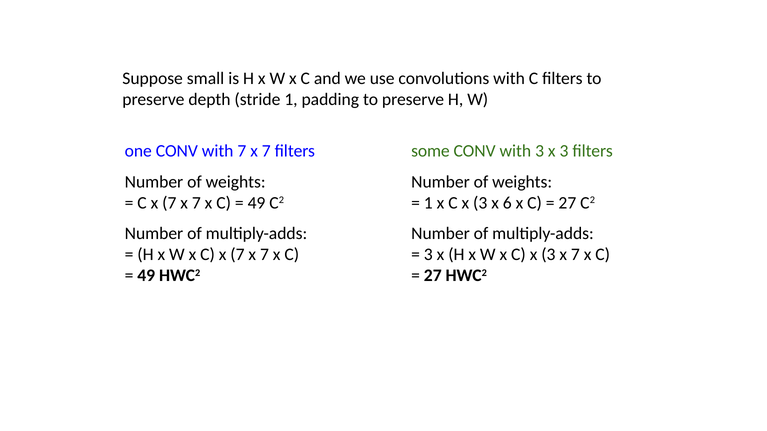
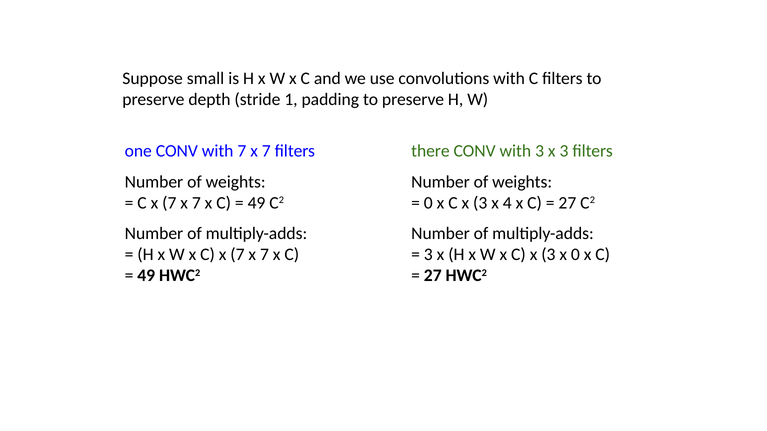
some: some -> there (430, 151)
1: 1 -> 0 (428, 203)
6: 6 -> 4 (507, 203)
3 x 7: 7 -> 0 (575, 255)
